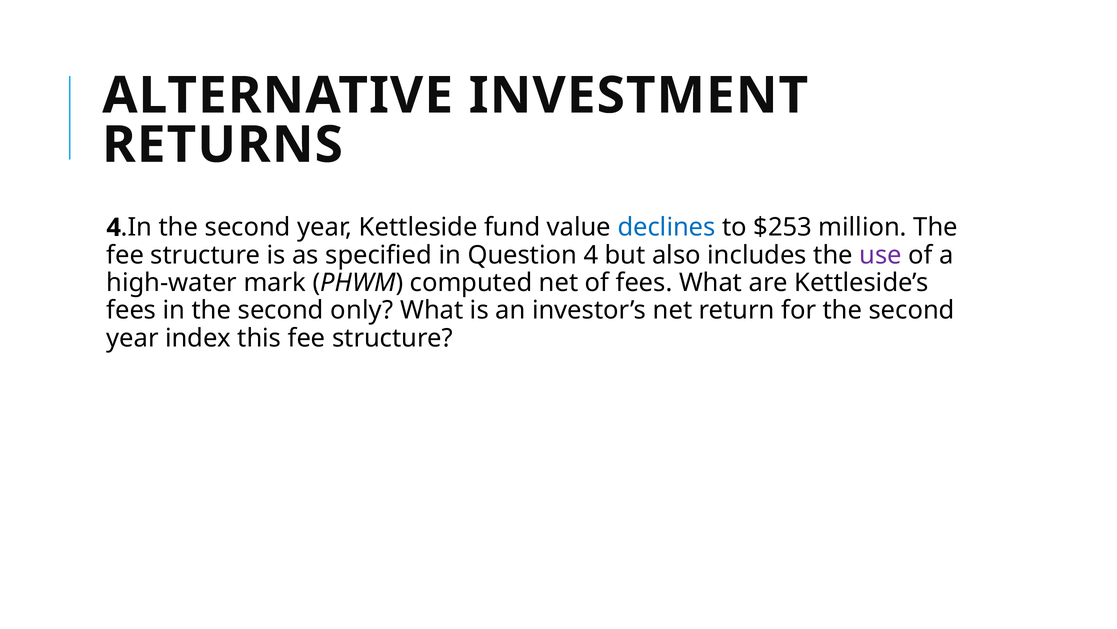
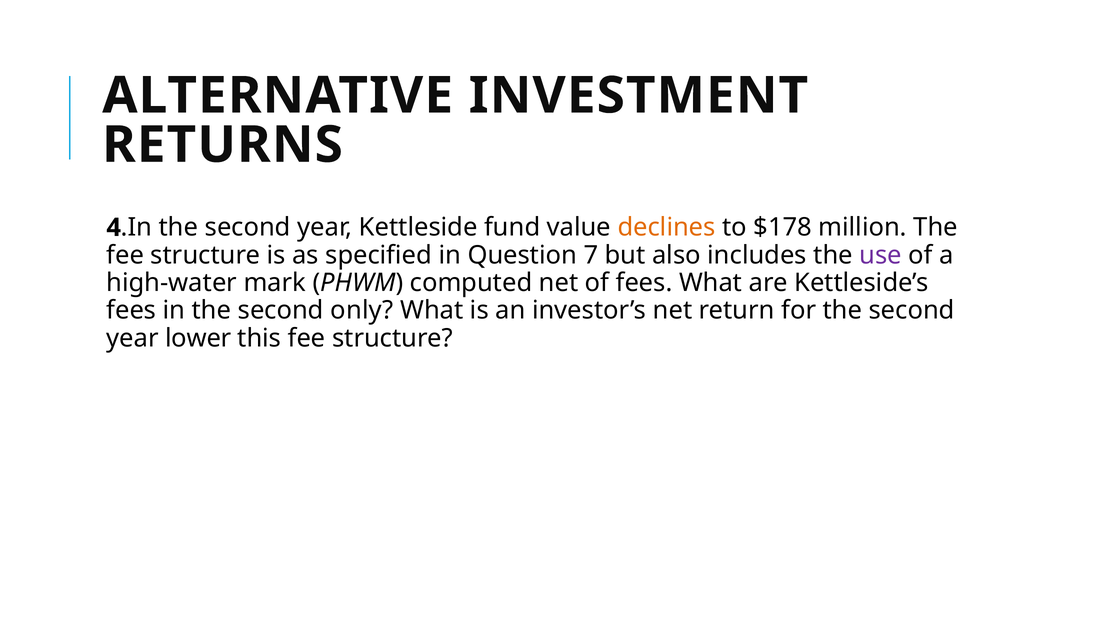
declines colour: blue -> orange (667, 227)
$253: $253 -> $178 (783, 227)
Question 4: 4 -> 7 (591, 255)
index: index -> lower (198, 338)
